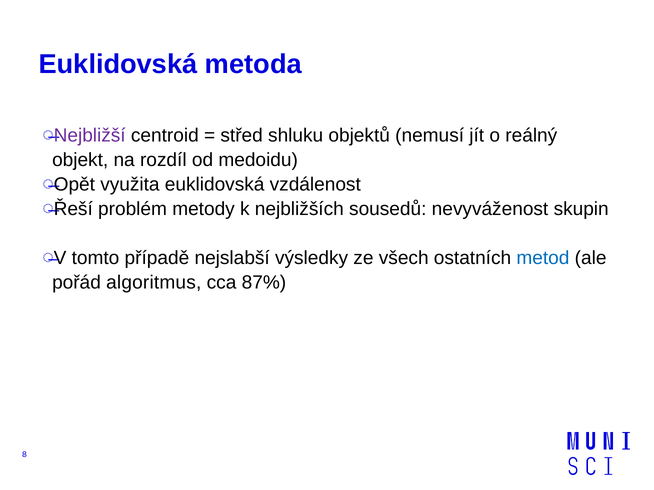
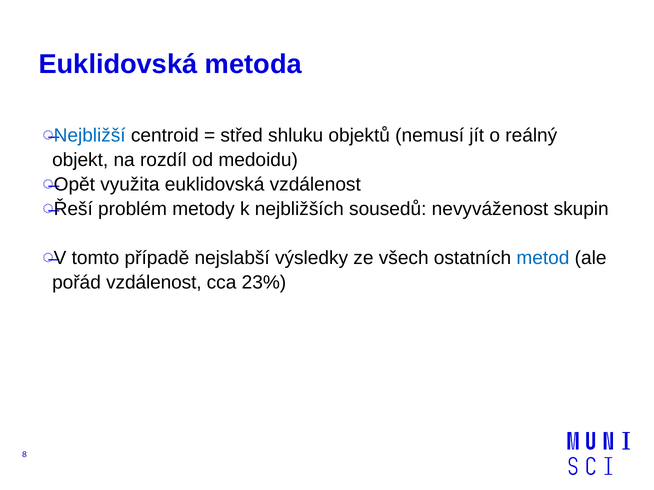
Nejbližší colour: purple -> blue (90, 135)
pořád algoritmus: algoritmus -> vzdálenost (154, 283)
87%: 87% -> 23% (264, 283)
